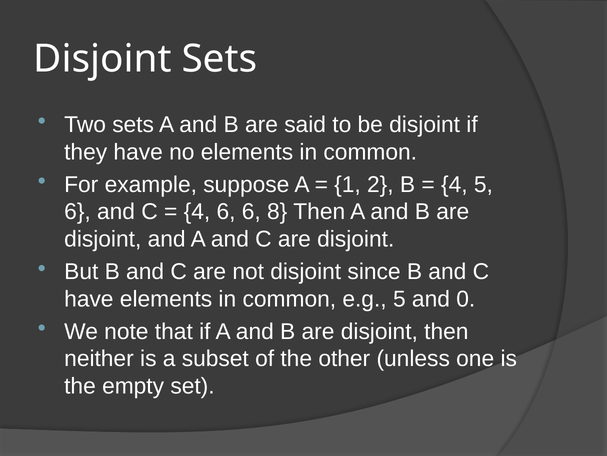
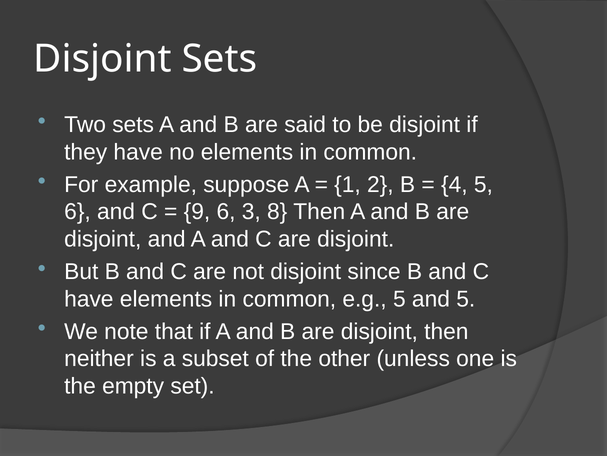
4: 4 -> 9 (197, 212)
6 6: 6 -> 3 (251, 212)
and 0: 0 -> 5 (466, 299)
